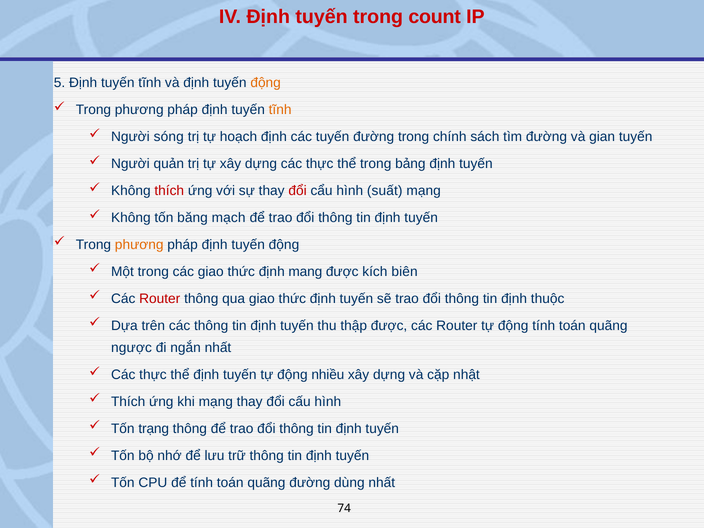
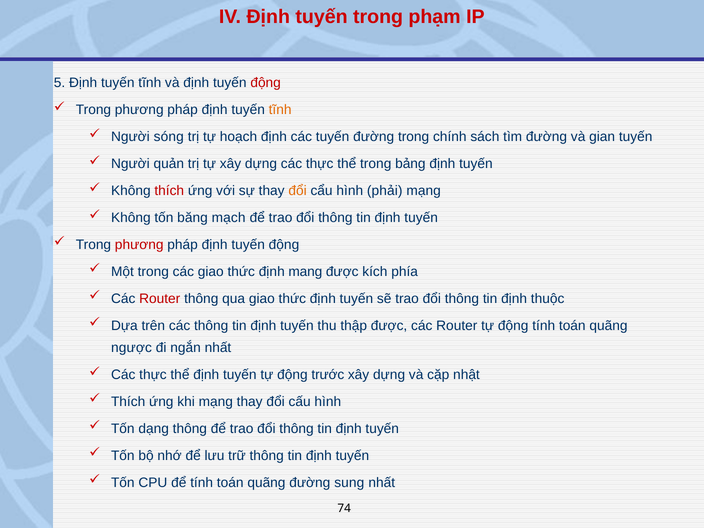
count: count -> phạm (435, 17)
động colour: orange -> red (266, 83)
đổi colour: red -> orange (298, 191)
suất: suất -> phải (385, 191)
phương colour: orange -> red (139, 245)
biên: biên -> phía (405, 272)
nhiều: nhiều -> trước (328, 375)
trạng: trạng -> dạng (154, 429)
dùng: dùng -> sung (349, 483)
